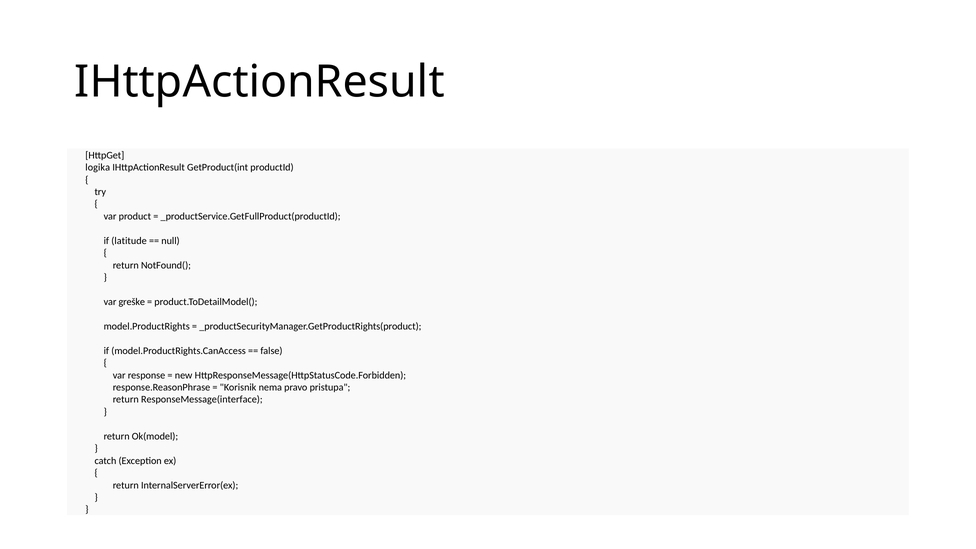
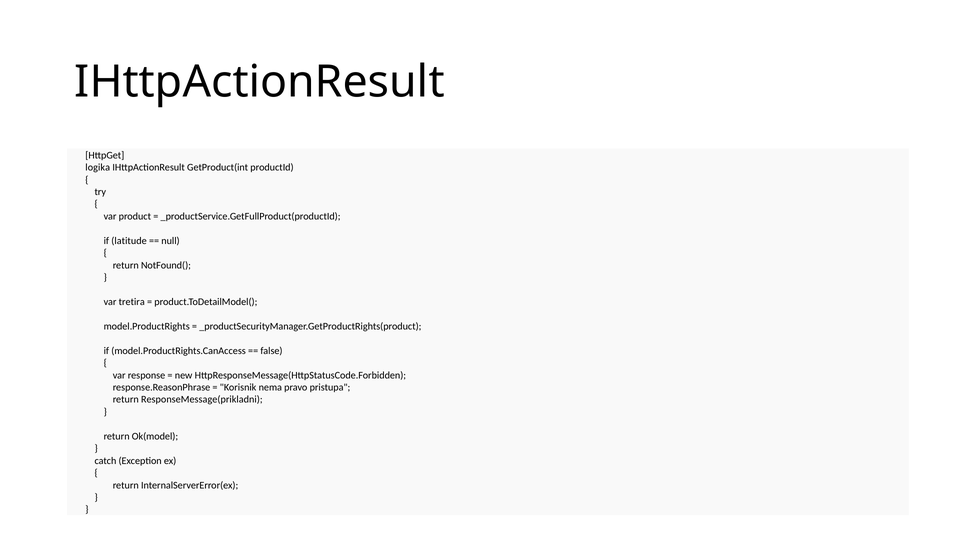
greške: greške -> tretira (132, 302)
ResponseMessage(interface: ResponseMessage(interface -> ResponseMessage(prikladni (202, 400)
